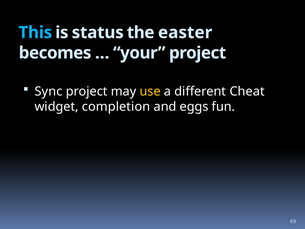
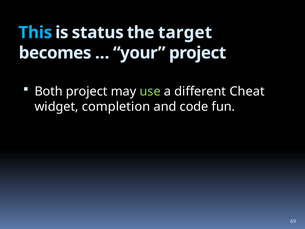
easter: easter -> target (185, 32)
Sync: Sync -> Both (49, 91)
use colour: yellow -> light green (150, 91)
eggs: eggs -> code (194, 107)
